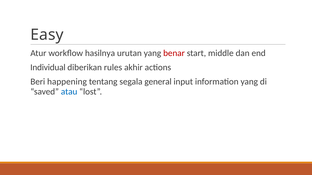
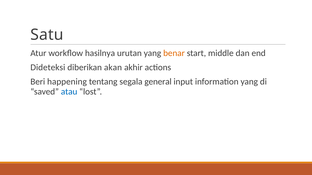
Easy: Easy -> Satu (47, 35)
benar colour: red -> orange (174, 53)
Individual: Individual -> Dideteksi (48, 68)
rules: rules -> akan (113, 68)
